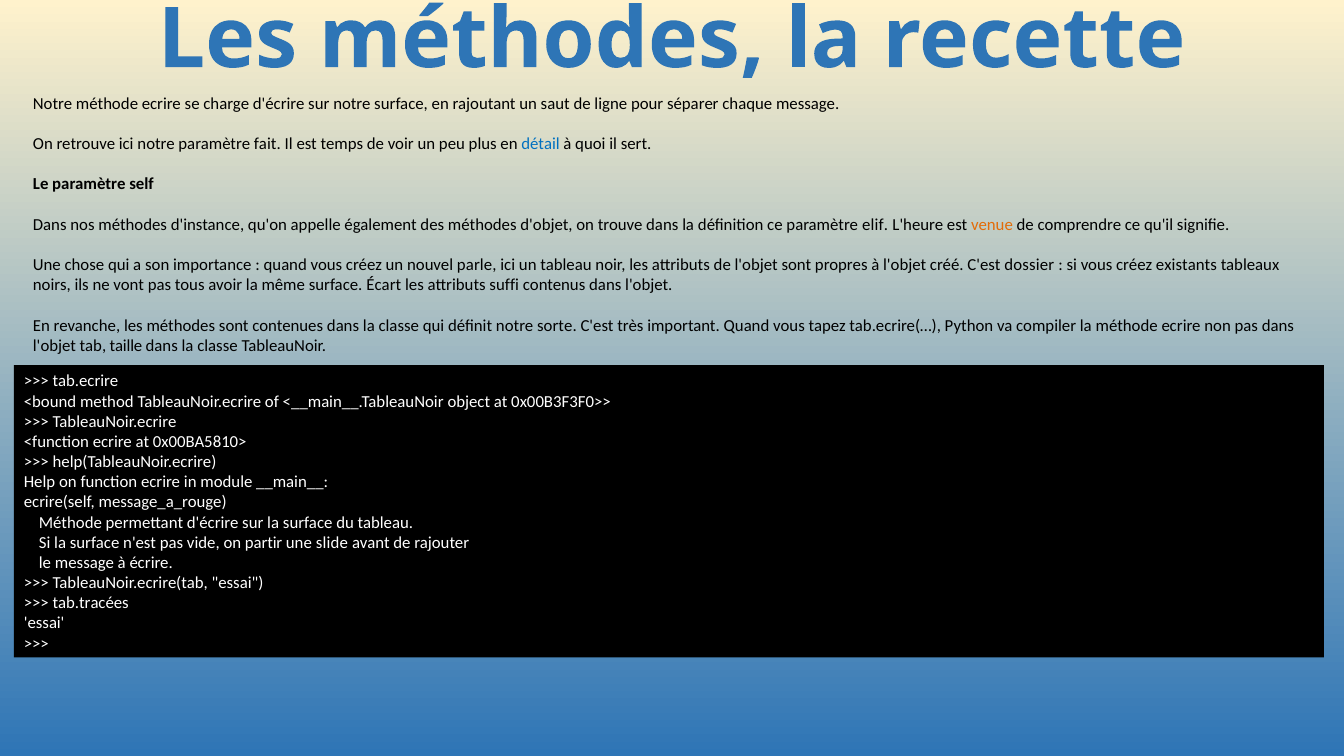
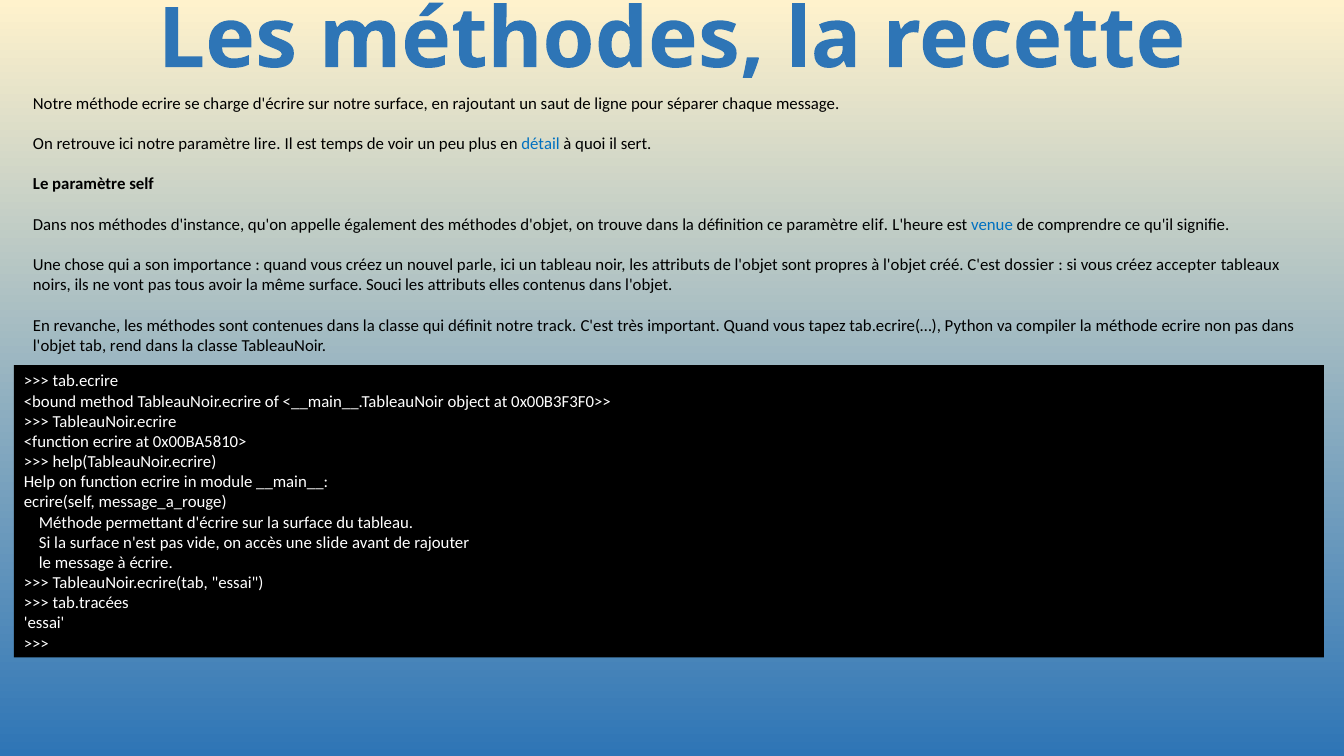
fait: fait -> lire (267, 144)
venue colour: orange -> blue (992, 225)
existants: existants -> accepter (1186, 265)
Écart: Écart -> Souci (384, 285)
suffi: suffi -> elles (504, 285)
sorte: sorte -> track (557, 326)
taille: taille -> rend (126, 346)
partir: partir -> accès (264, 543)
